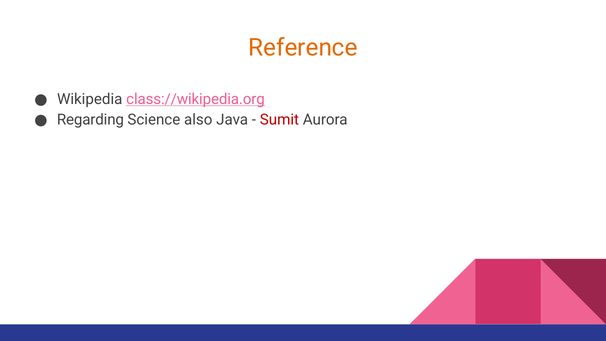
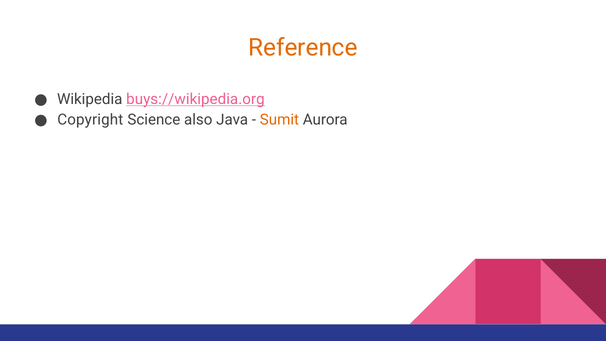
class://wikipedia.org: class://wikipedia.org -> buys://wikipedia.org (195, 99)
Regarding: Regarding -> Copyright (90, 120)
Sumit colour: red -> orange (279, 120)
